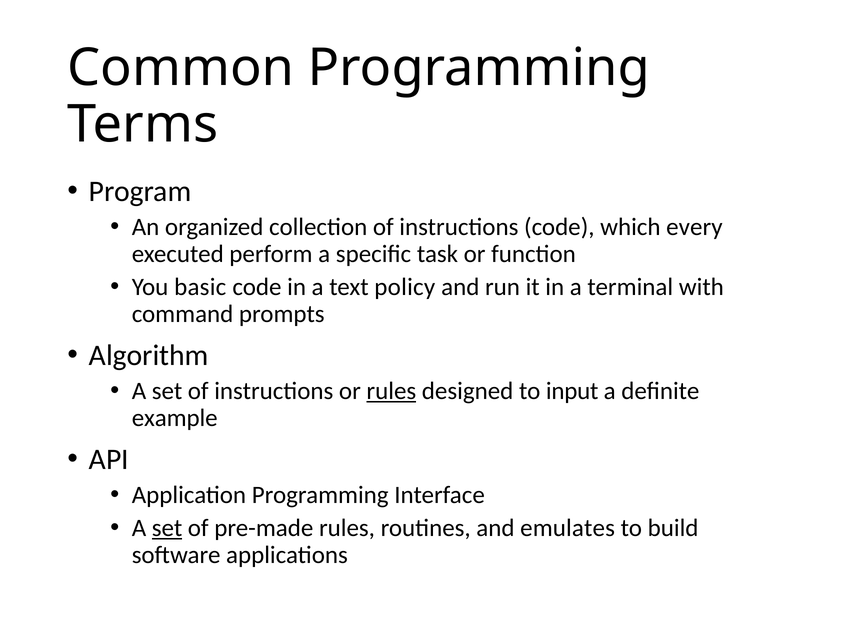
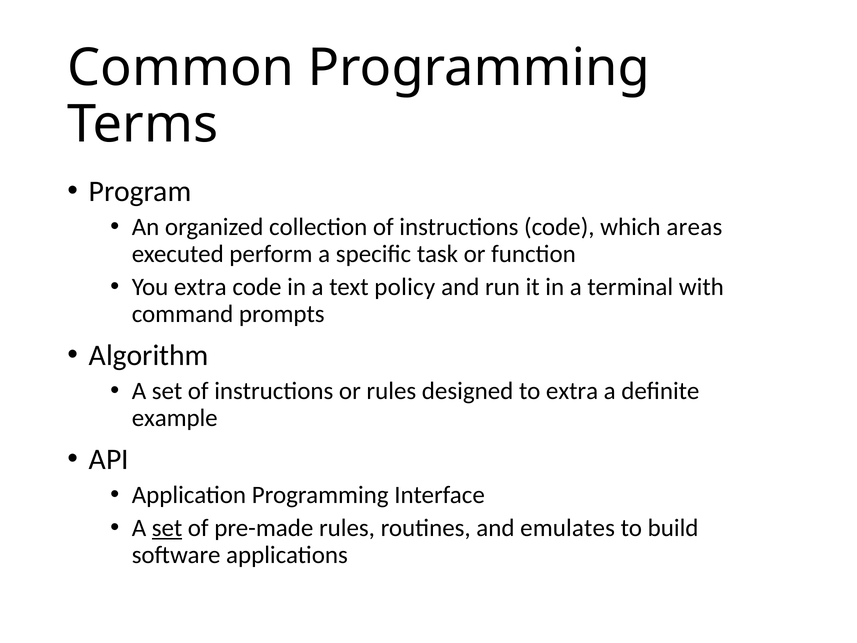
every: every -> areas (694, 227)
You basic: basic -> extra (200, 287)
rules underline: present -> none (391, 391)
to input: input -> extra (572, 391)
